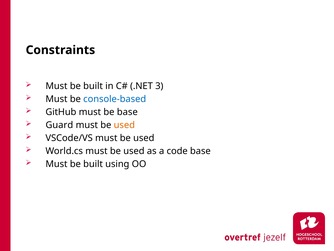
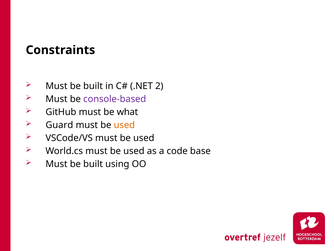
3: 3 -> 2 (159, 86)
console-based colour: blue -> purple (115, 99)
be base: base -> what (127, 112)
